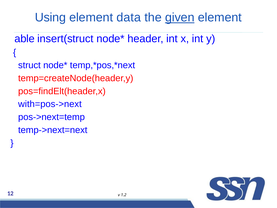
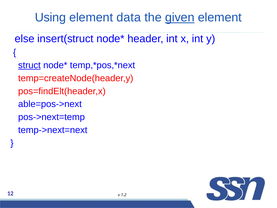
able: able -> else (25, 39)
struct underline: none -> present (29, 65)
with=pos->next: with=pos->next -> able=pos->next (50, 104)
